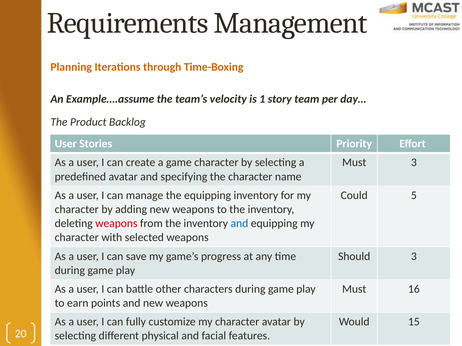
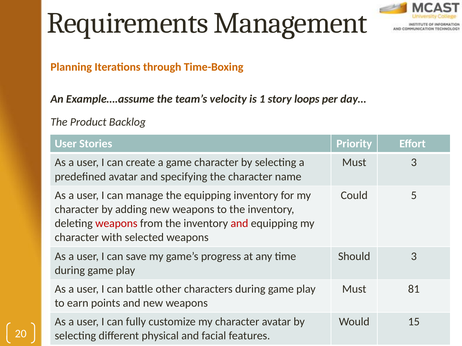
team: team -> loops (307, 99)
and colour: blue -> red (239, 224)
16: 16 -> 81 (414, 289)
